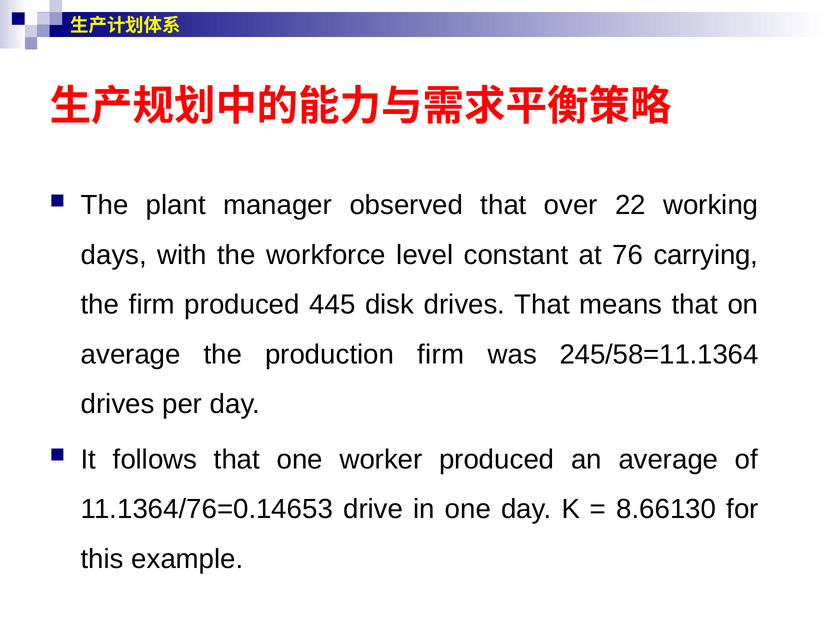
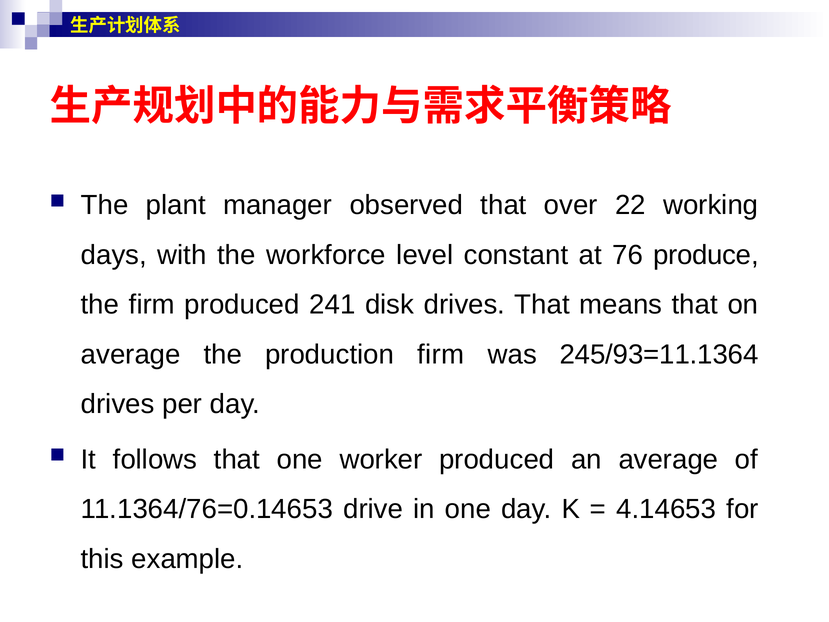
carrying: carrying -> produce (706, 255)
445: 445 -> 241 (332, 305)
245/58=11.1364: 245/58=11.1364 -> 245/93=11.1364 (659, 354)
8.66130: 8.66130 -> 4.14653 (666, 509)
